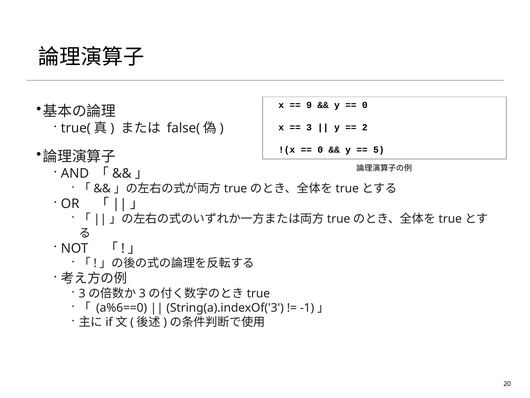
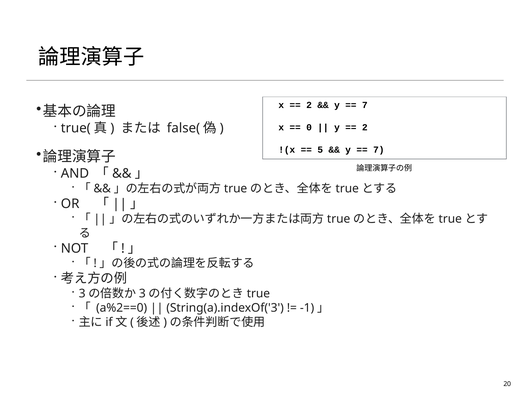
9: 9 -> 2 (309, 105)
0: 0 -> 7 (365, 105)
3: 3 -> 0 (309, 127)
0: 0 -> 5 (320, 149)
5: 5 -> 7 (379, 149)
a%6==0: a%6==0 -> a%2==0 (122, 308)
